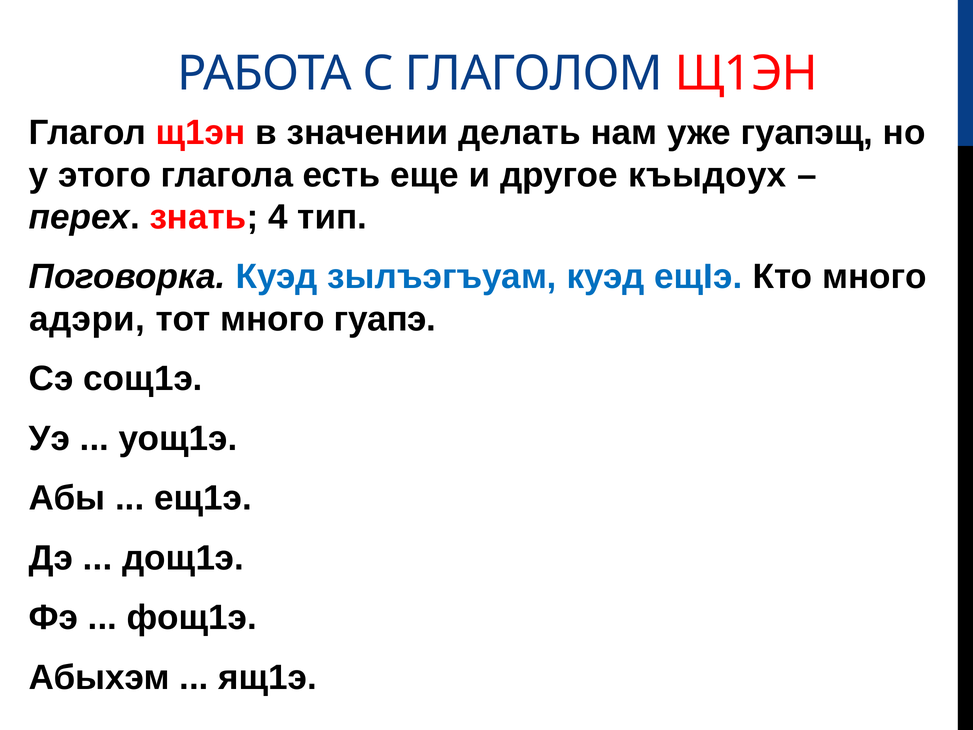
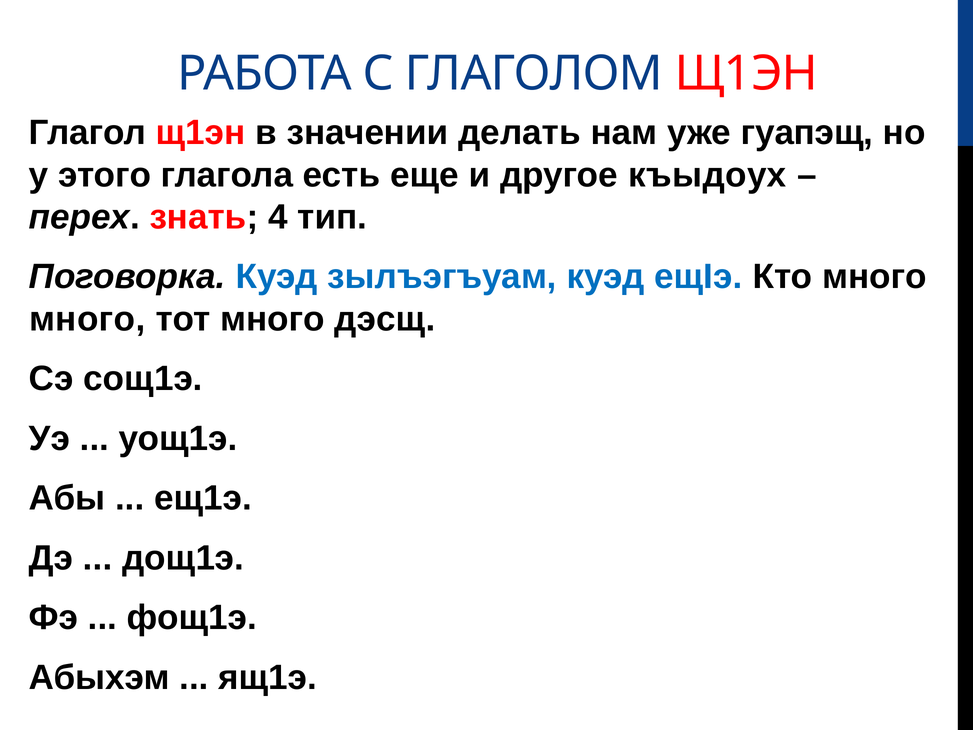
адэри: адэри -> много (87, 319)
гуапэ: гуапэ -> дэсщ (385, 319)
